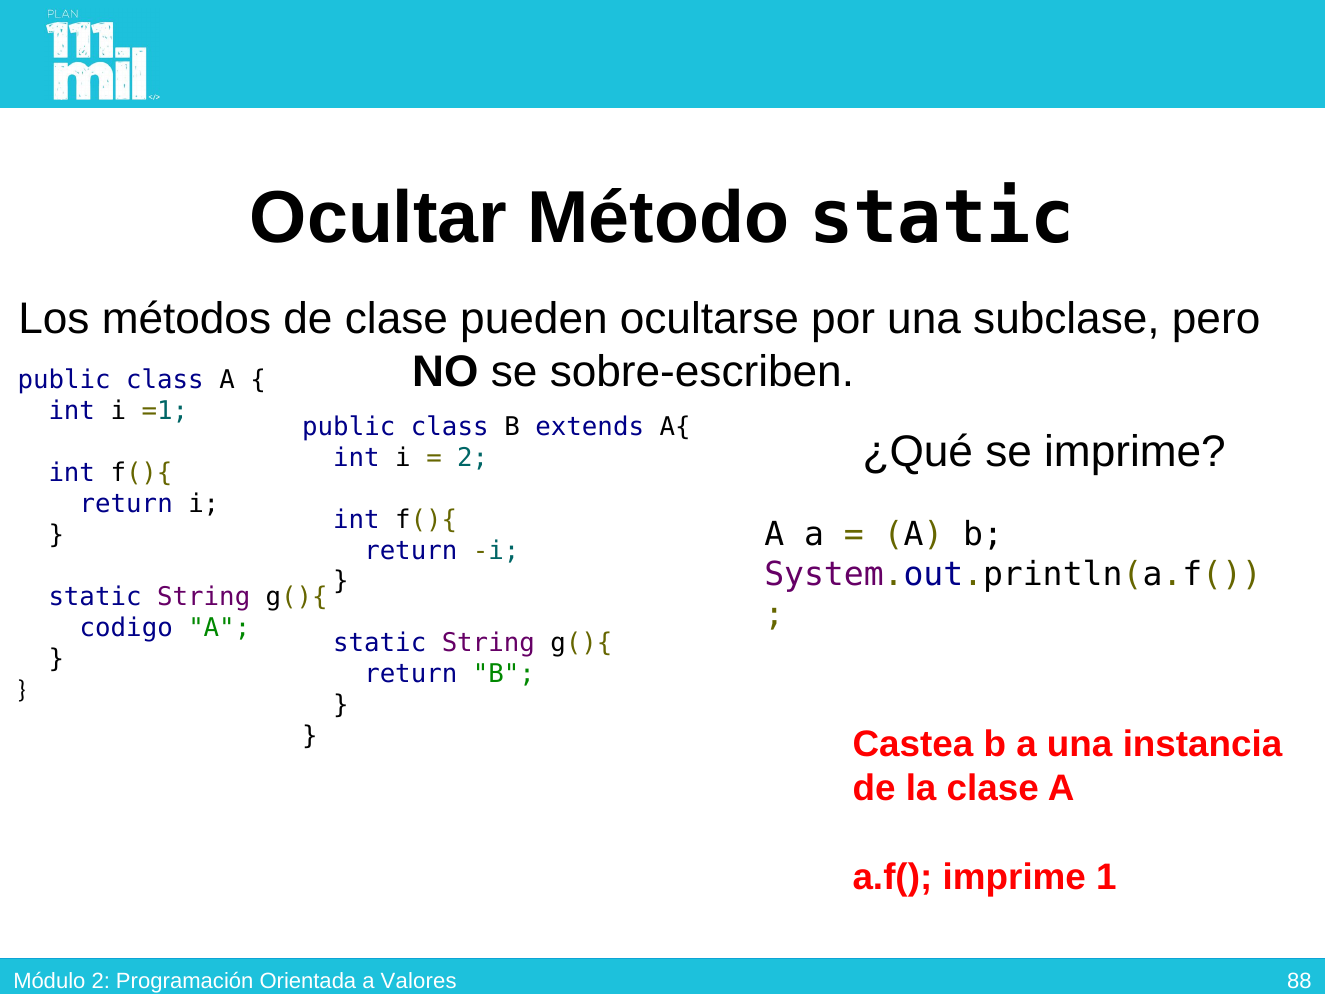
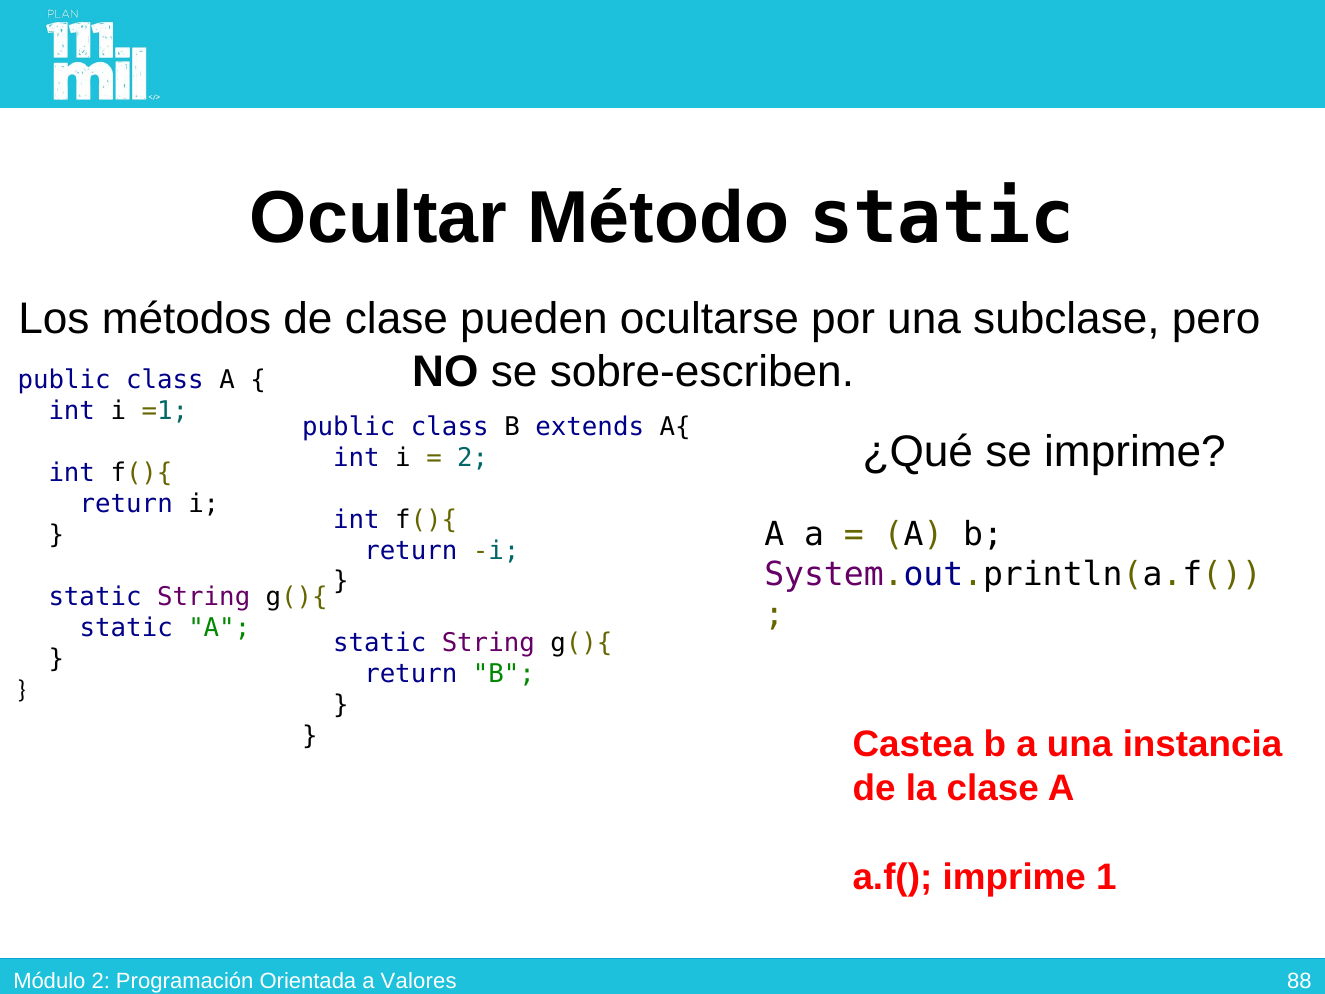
codigo: codigo -> static (126, 628)
